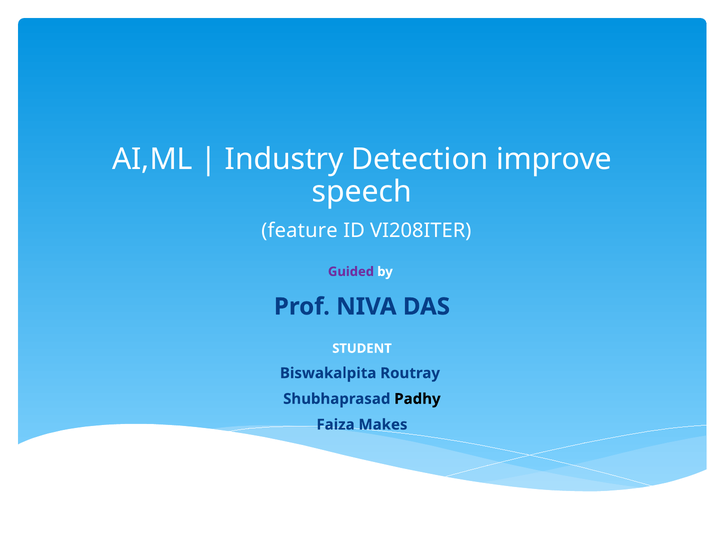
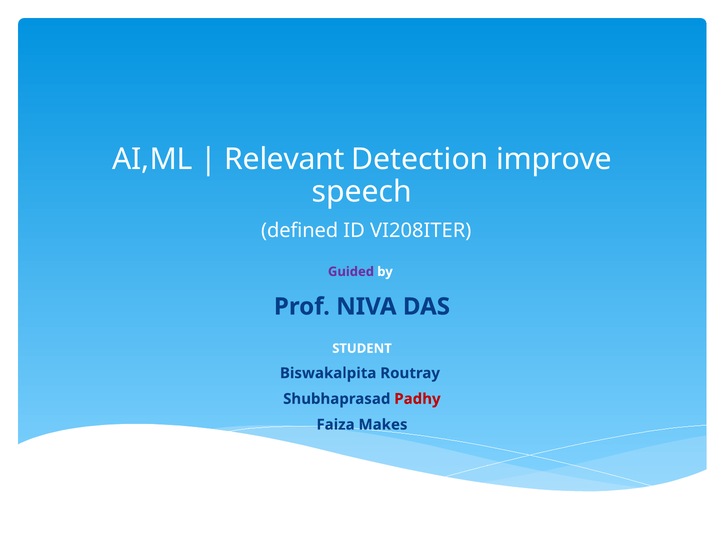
Industry: Industry -> Relevant (284, 159)
feature: feature -> defined (300, 231)
Padhy colour: black -> red (417, 399)
